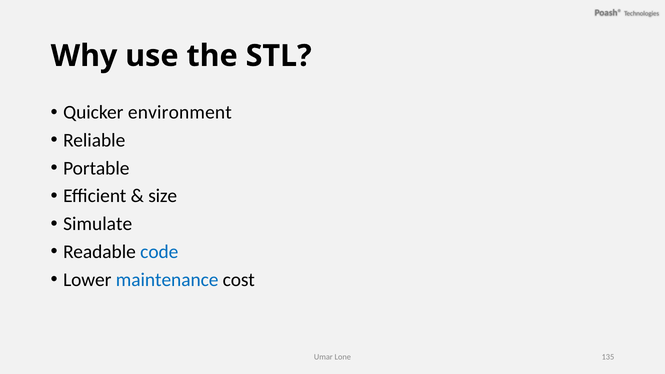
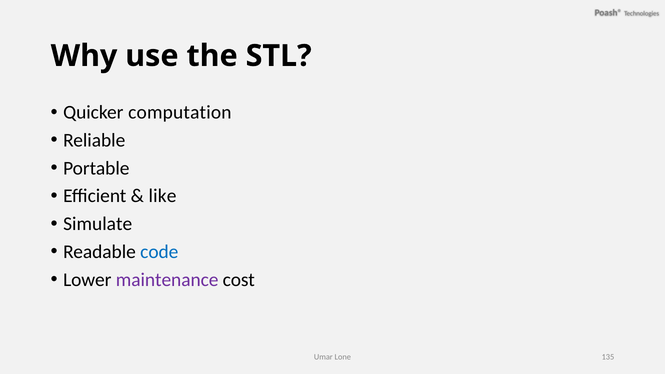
environment: environment -> computation (180, 112)
size: size -> like (163, 196)
maintenance colour: blue -> purple (167, 280)
